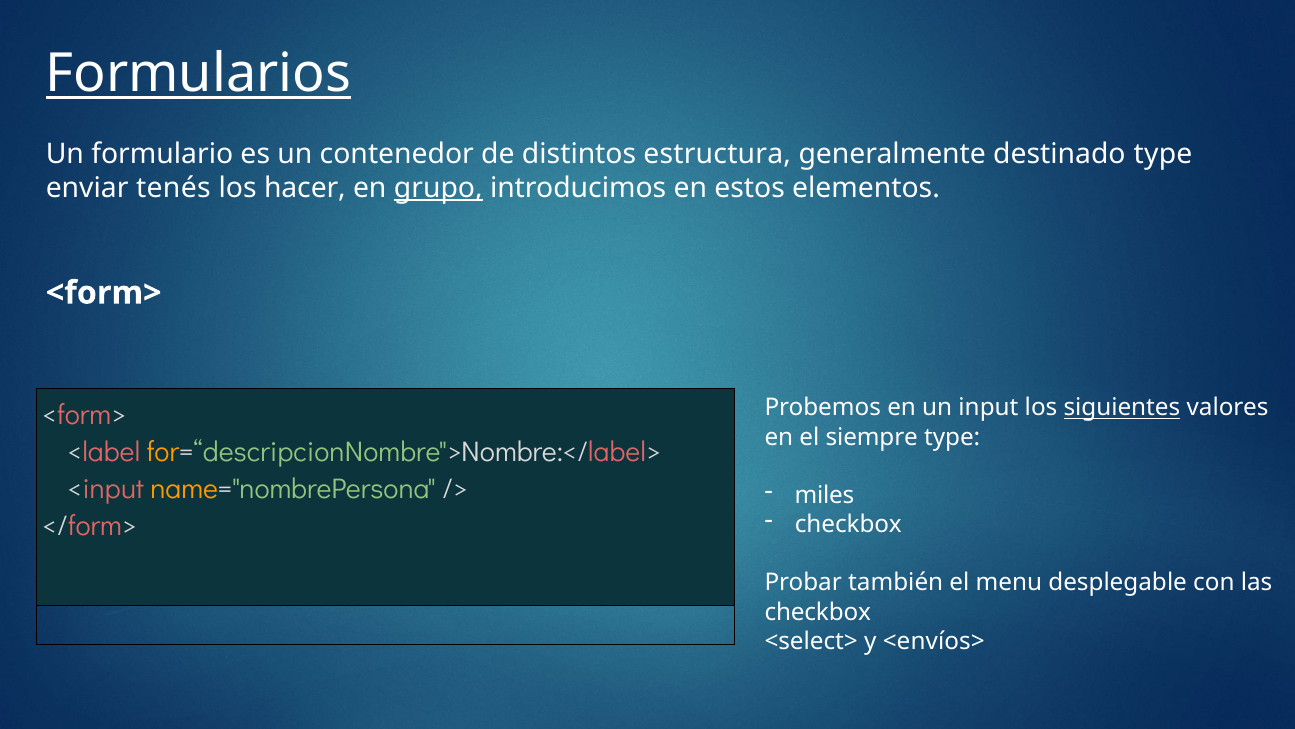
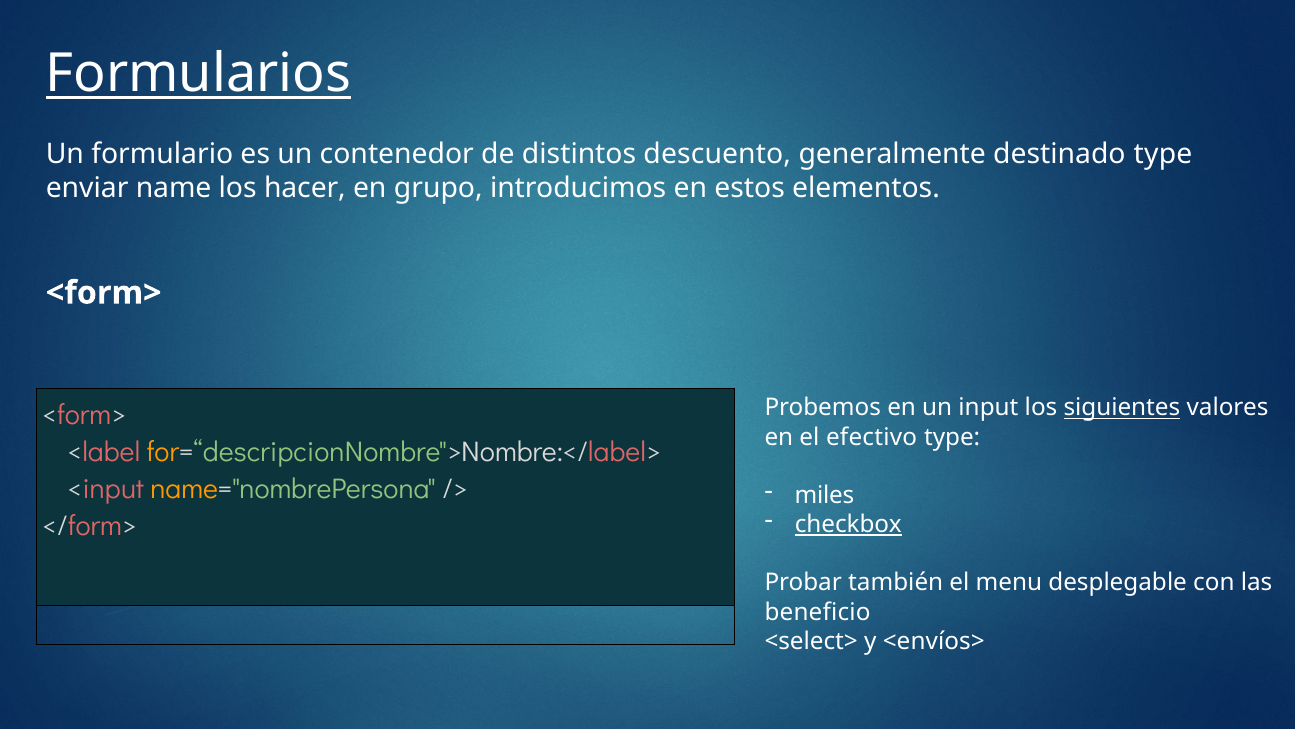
estructura: estructura -> descuento (717, 154)
tenés: tenés -> name (174, 188)
grupo underline: present -> none (438, 188)
siempre: siempre -> efectivo (872, 437)
checkbox underline: none -> present (848, 524)
checkbox: checkbox -> beneficio (818, 612)
